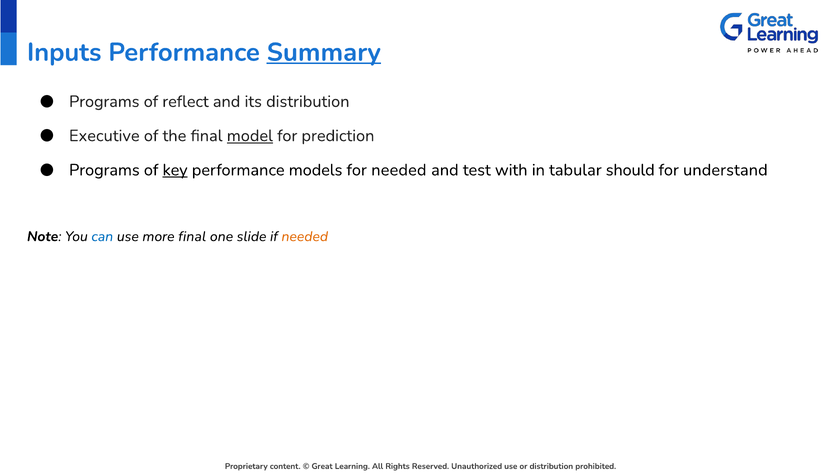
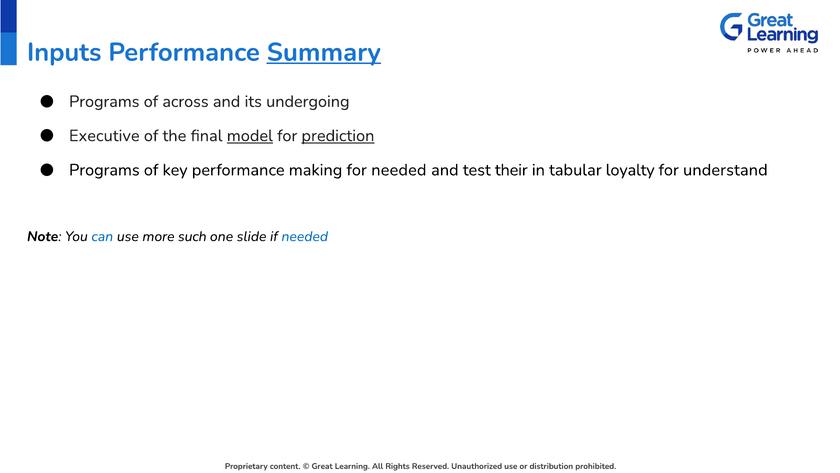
reflect: reflect -> across (186, 101)
its distribution: distribution -> undergoing (308, 101)
prediction underline: none -> present (338, 136)
key underline: present -> none (175, 170)
models: models -> making (316, 170)
with: with -> their (511, 170)
should: should -> loyalty (630, 170)
more final: final -> such (192, 236)
needed colour: orange -> blue (305, 236)
